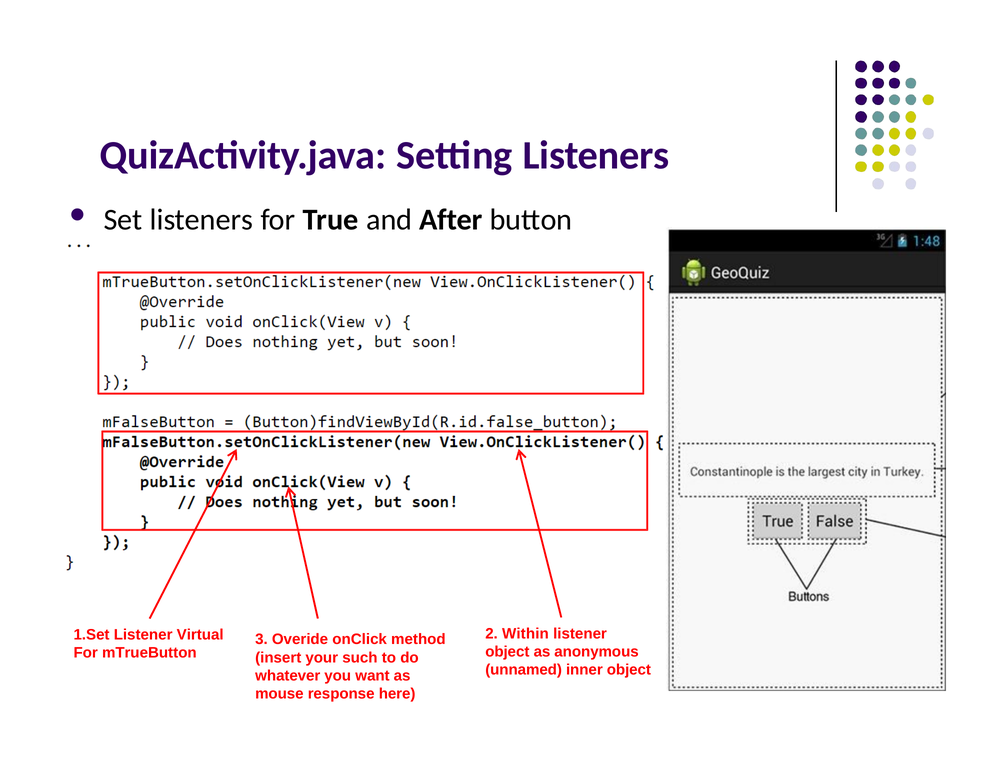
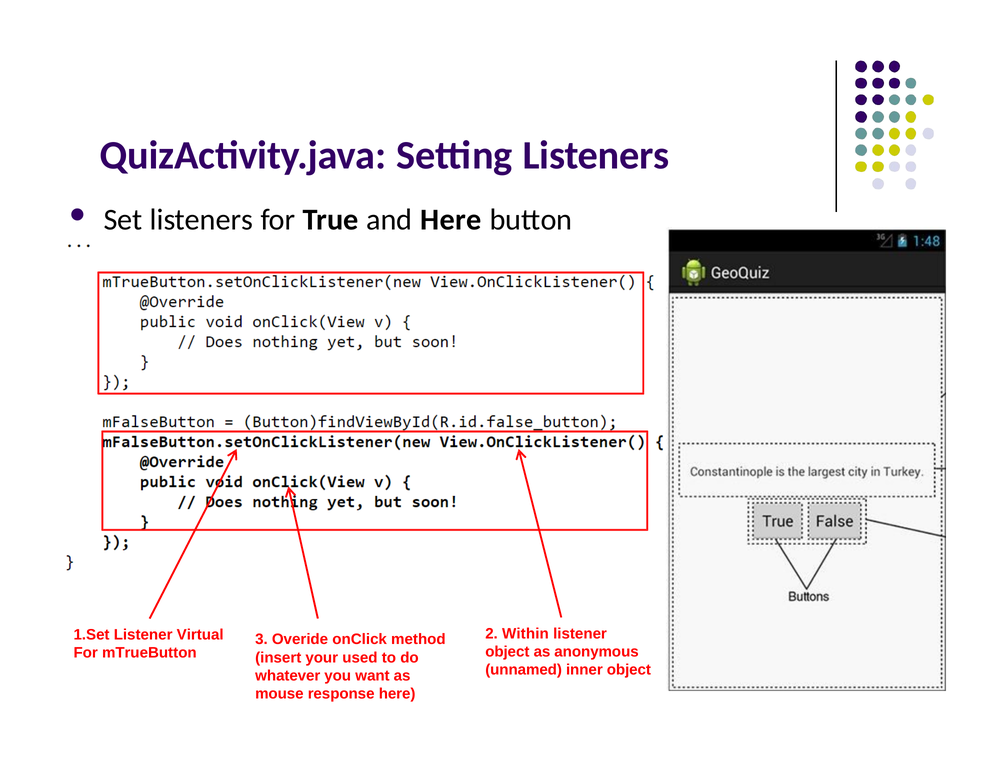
and After: After -> Here (451, 220)
such: such -> used (360, 657)
